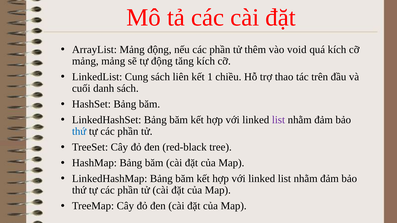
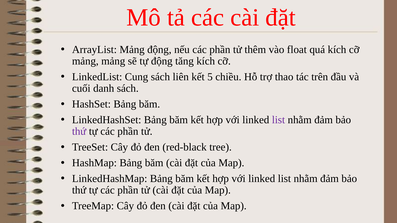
void: void -> float (297, 50)
1: 1 -> 5 (210, 77)
thứ colour: blue -> purple (79, 132)
